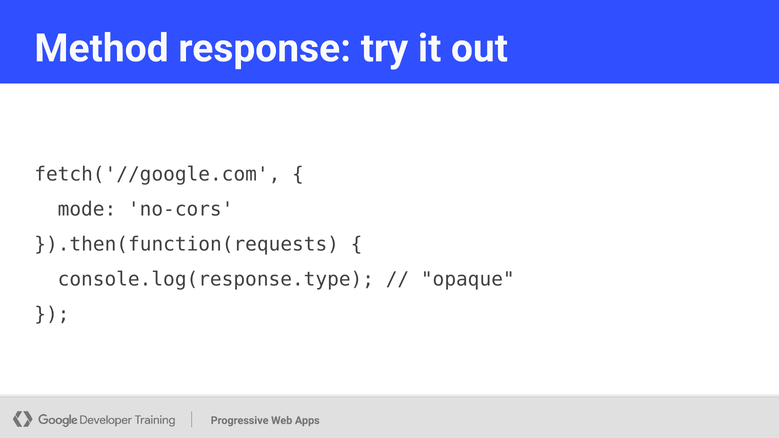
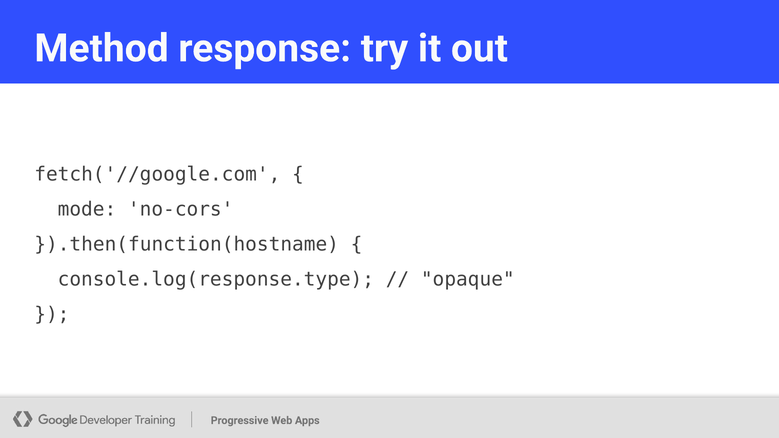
}).then(function(requests: }).then(function(requests -> }).then(function(hostname (187, 244)
